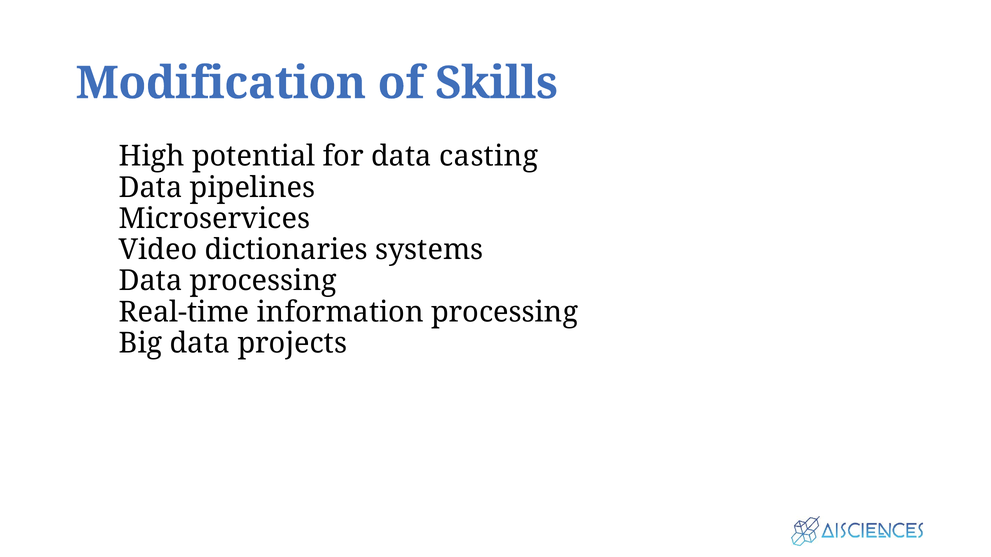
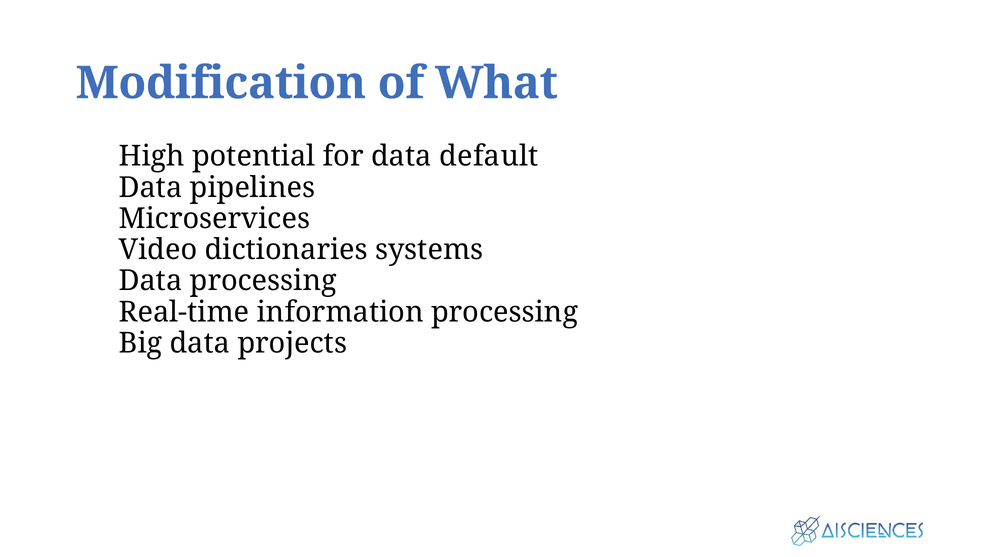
Skills: Skills -> What (496, 83)
casting: casting -> default (489, 157)
